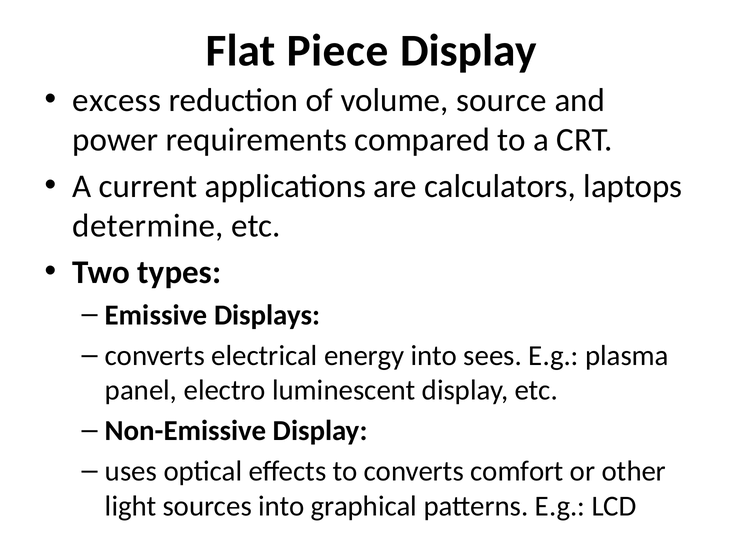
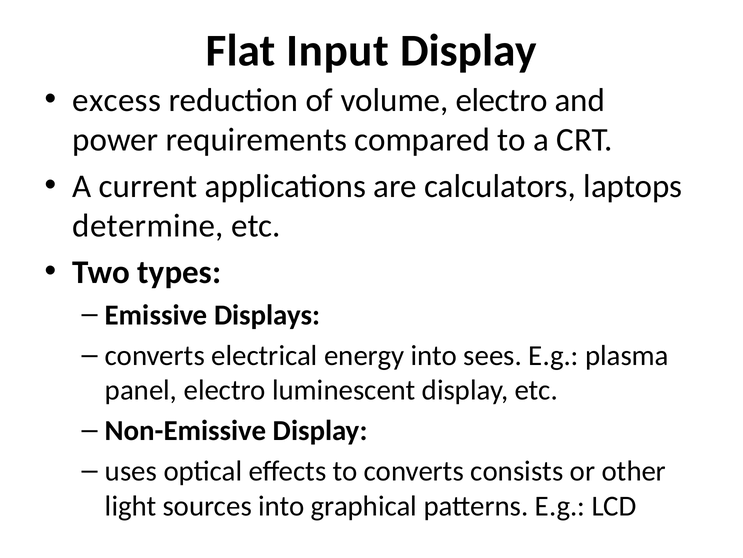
Piece: Piece -> Input (338, 51)
volume source: source -> electro (502, 100)
comfort: comfort -> consists (517, 471)
